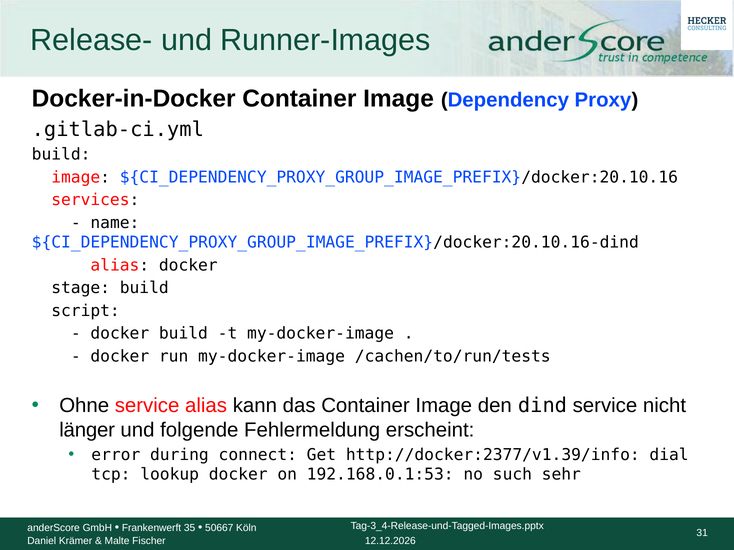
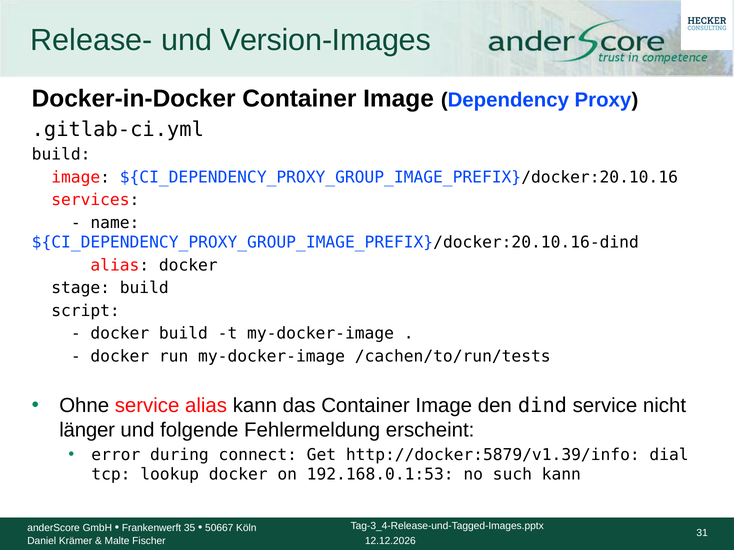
Runner-Images: Runner-Images -> Version-Images (326, 40)
http://docker:2377/v1.39/info: http://docker:2377/v1.39/info -> http://docker:5879/v1.39/info (493, 455)
such sehr: sehr -> kann (561, 475)
